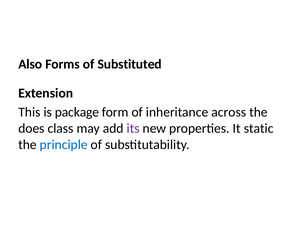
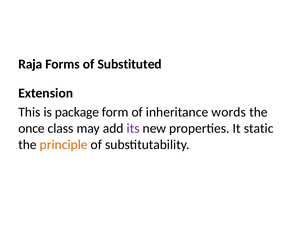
Also: Also -> Raja (30, 64)
across: across -> words (229, 112)
does: does -> once (31, 128)
principle colour: blue -> orange (64, 144)
